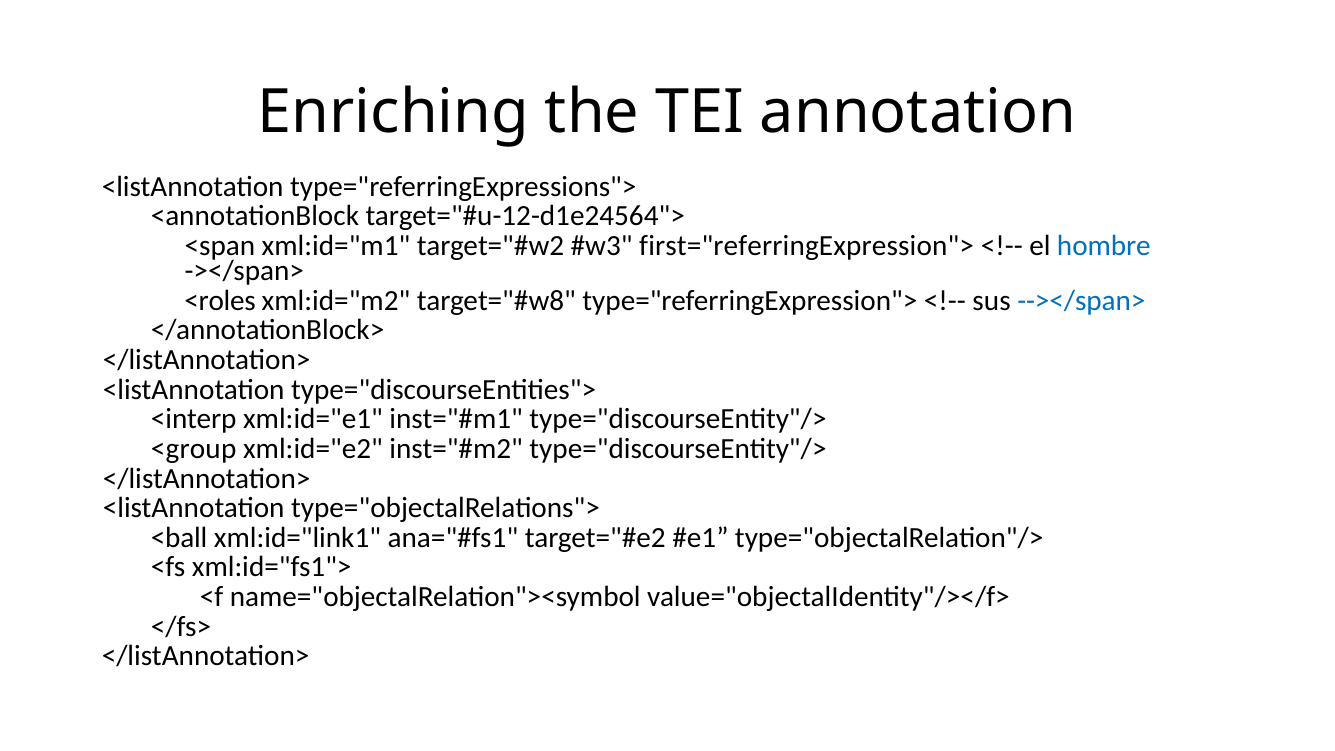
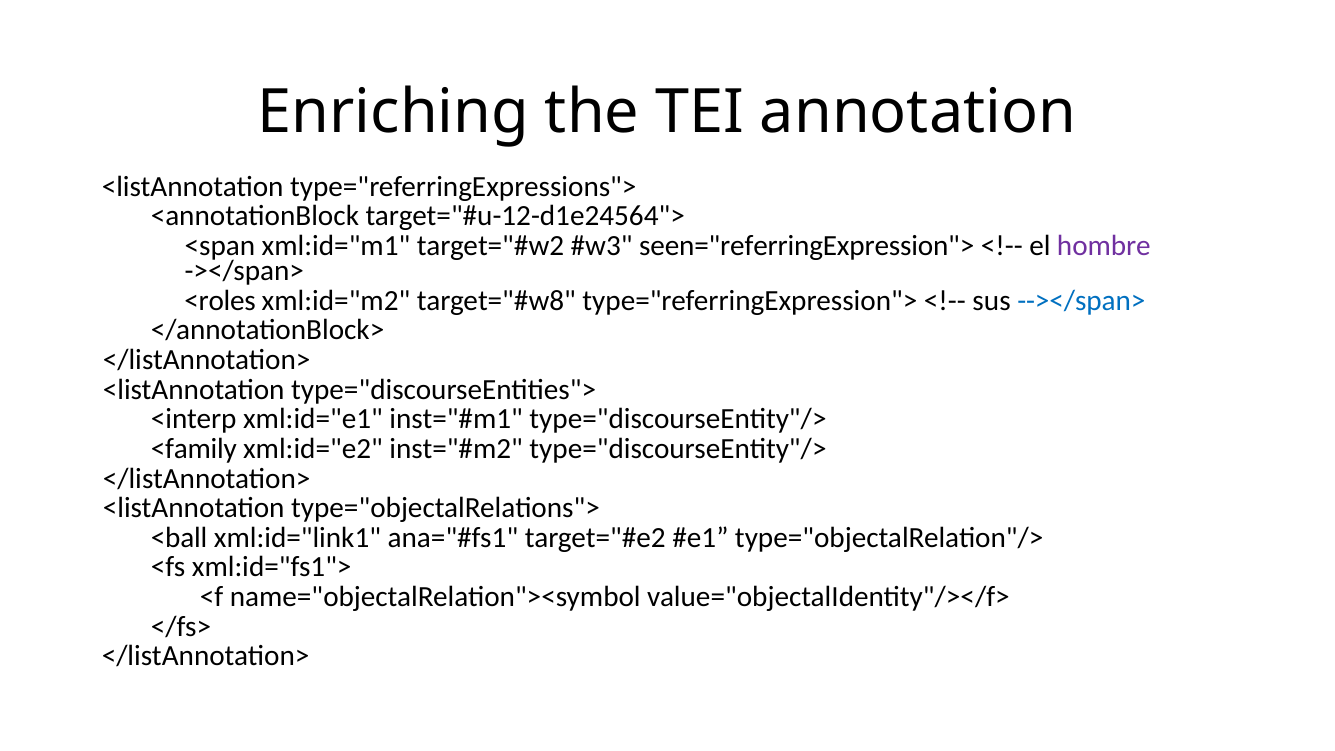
first="referringExpression">: first="referringExpression"> -> seen="referringExpression"> (807, 246)
hombre colour: blue -> purple (1104, 246)
<group: <group -> <family (194, 449)
